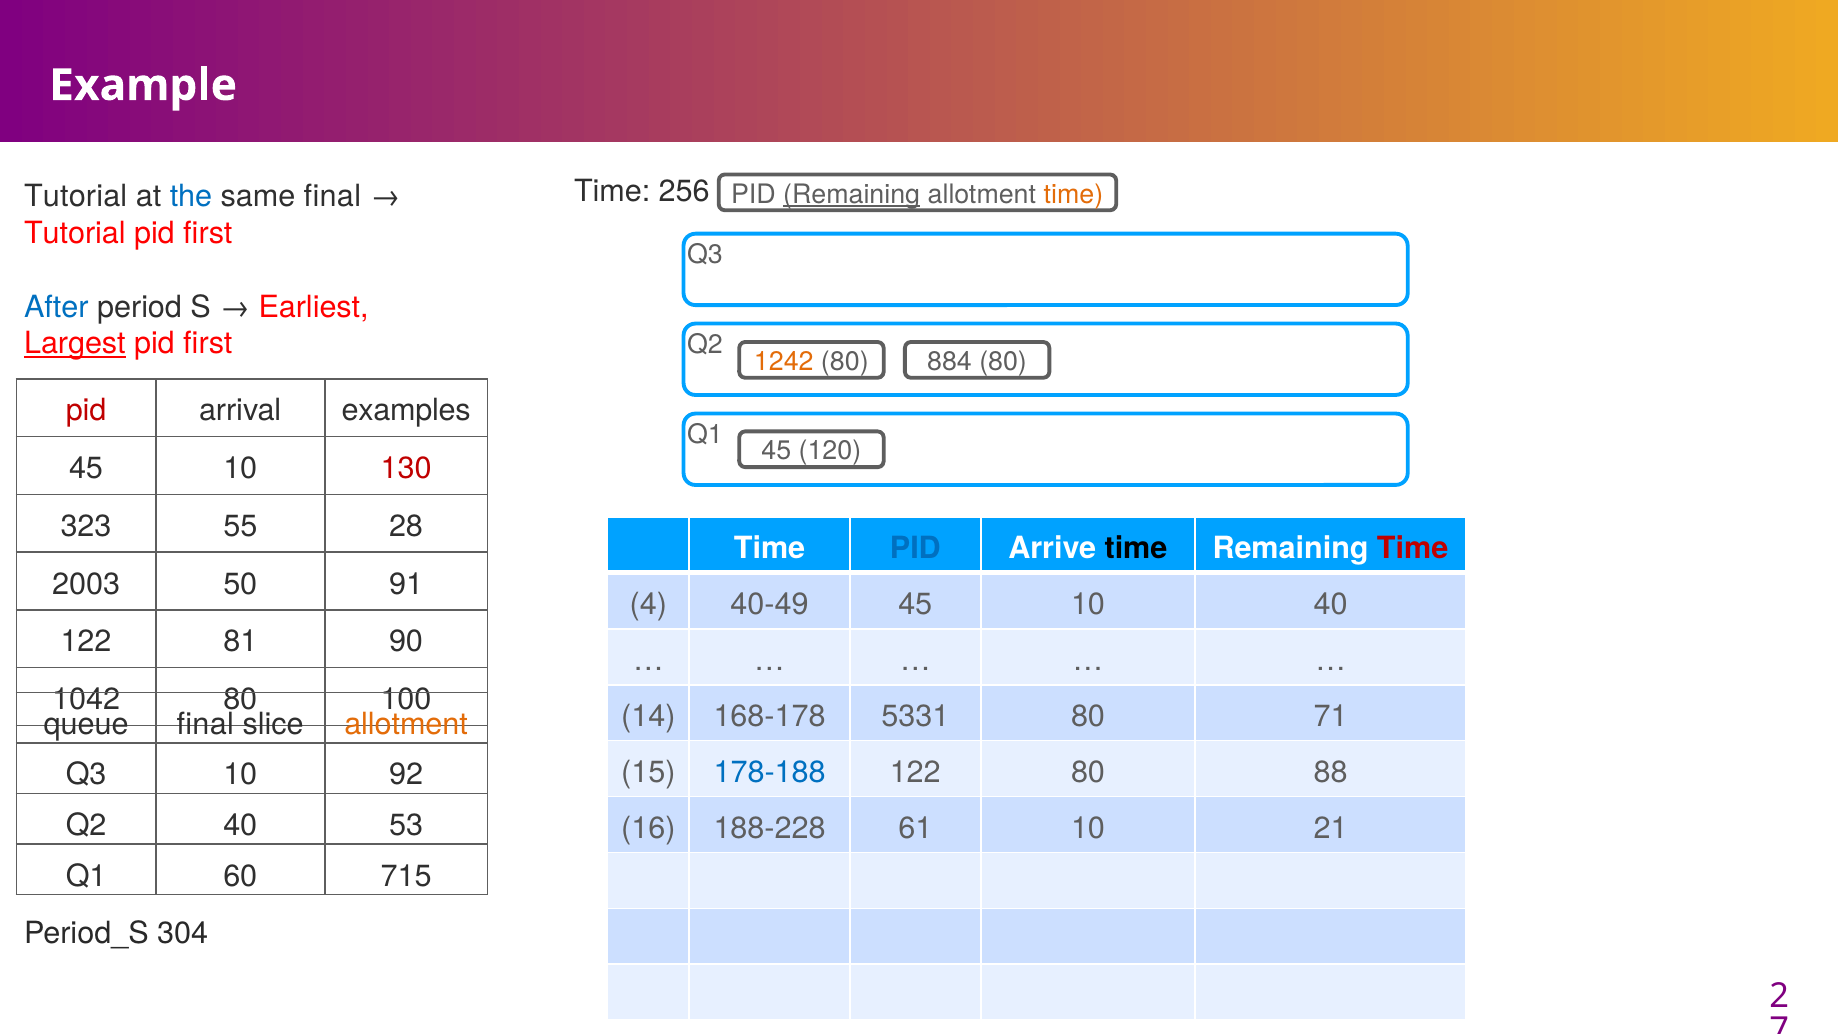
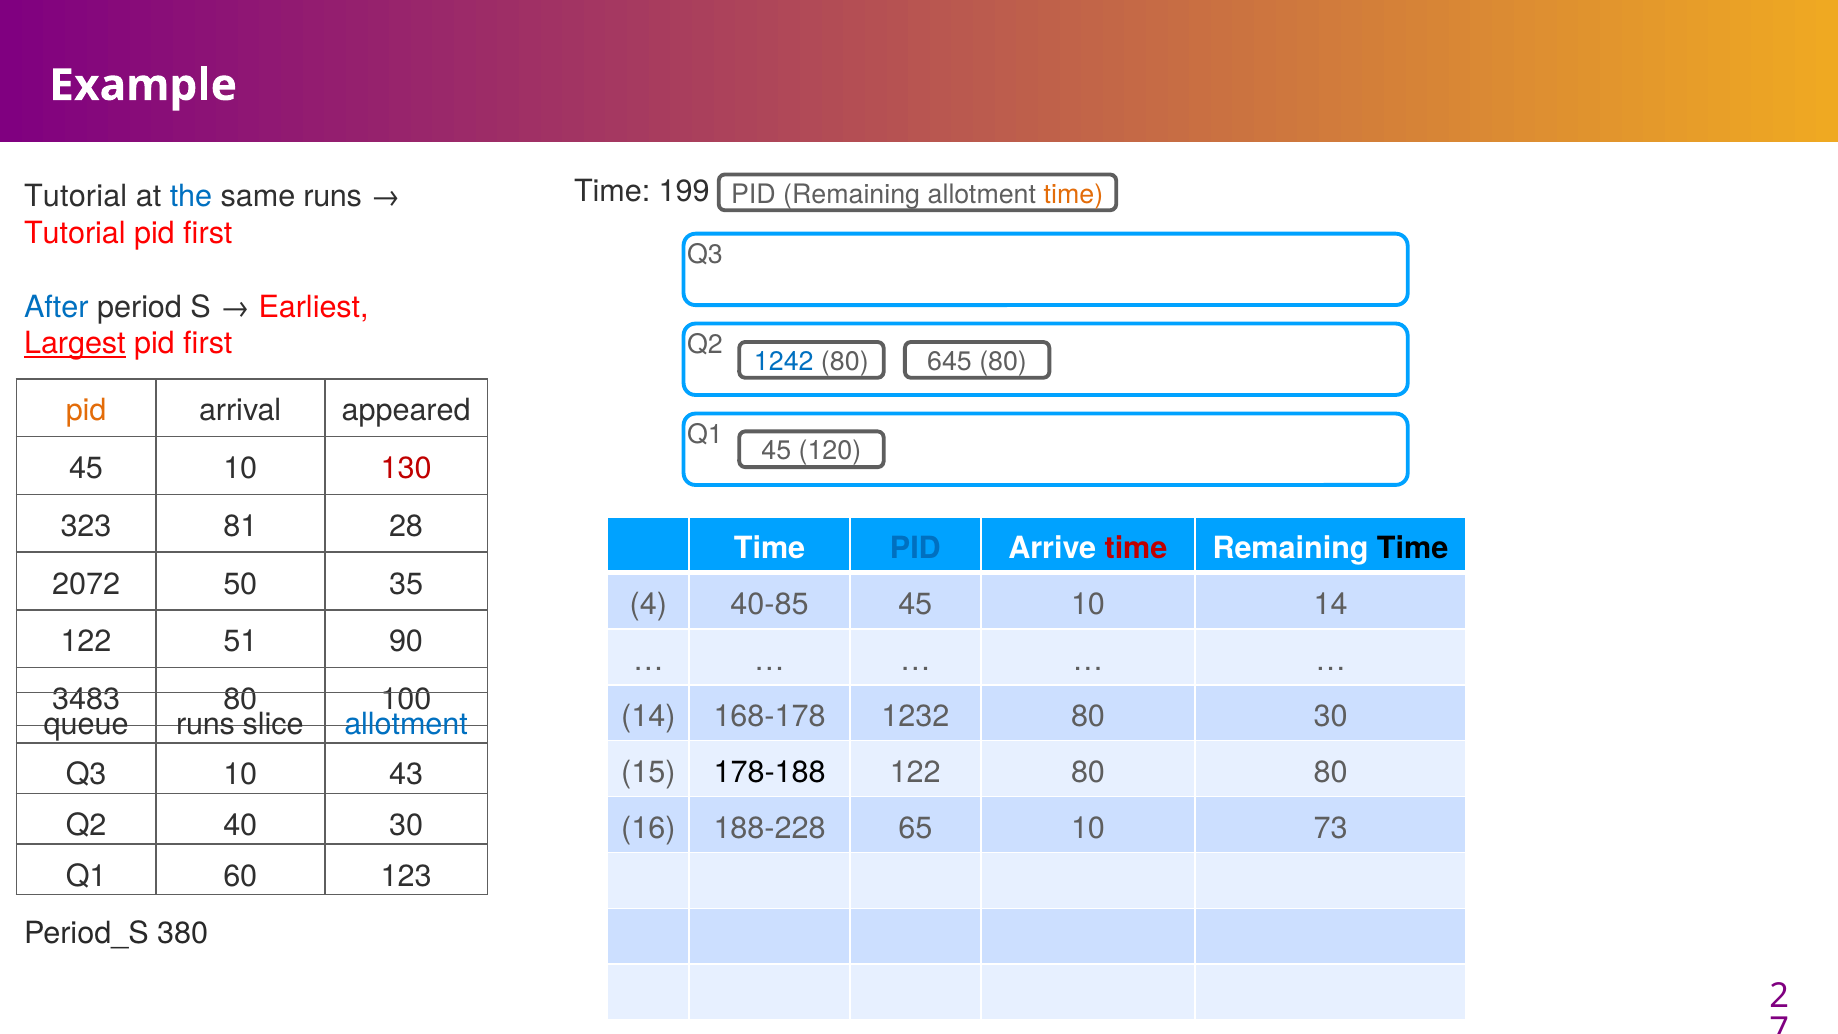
256: 256 -> 199 (684, 191)
Remaining underline: present -> none (852, 194)
same final: final -> runs (333, 197)
1242 colour: orange -> blue (784, 362)
884: 884 -> 645 (950, 362)
pid colour: red -> orange (86, 411)
examples: examples -> appeared (406, 411)
55: 55 -> 81 (240, 526)
time colour: black -> red (1136, 548)
Time colour: red -> black (1413, 548)
2003: 2003 -> 2072 (86, 584)
91: 91 -> 35 (406, 584)
40-49: 40-49 -> 40-85 (769, 605)
10 40: 40 -> 14 (1331, 605)
81: 81 -> 51 (240, 642)
1042: 1042 -> 3483 (86, 699)
5331: 5331 -> 1232 (915, 717)
80 71: 71 -> 30 (1331, 717)
queue final: final -> runs (206, 724)
allotment colour: orange -> blue (406, 724)
178-188 colour: blue -> black (770, 772)
80 88: 88 -> 80 (1331, 772)
92: 92 -> 43 (406, 775)
40 53: 53 -> 30 (406, 825)
61: 61 -> 65 (915, 828)
21: 21 -> 73 (1331, 828)
715: 715 -> 123 (406, 876)
304: 304 -> 380 (183, 933)
